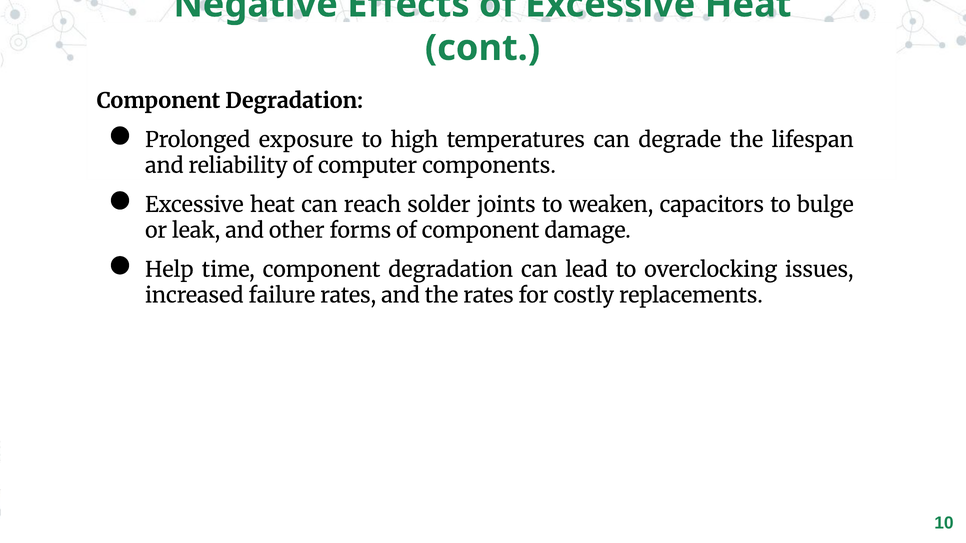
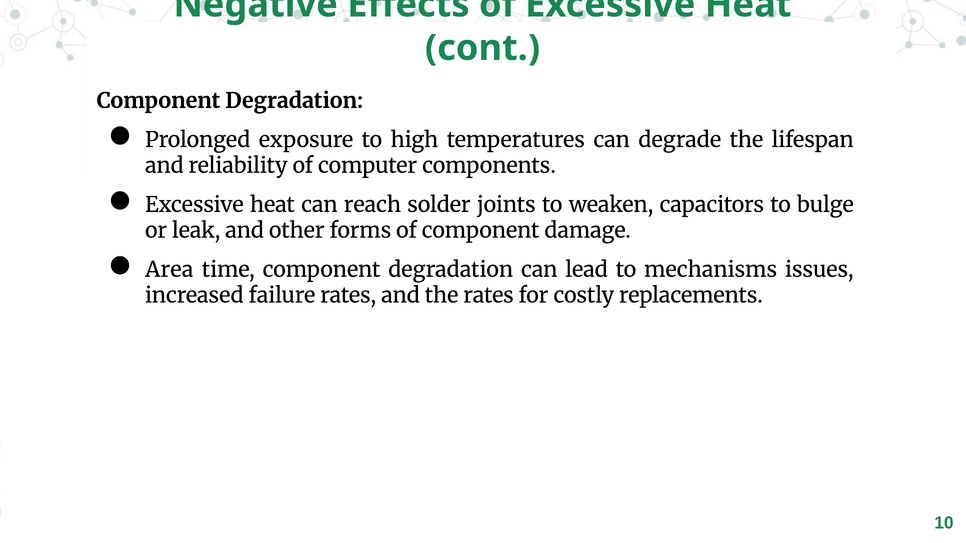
Help: Help -> Area (169, 270)
overclocking: overclocking -> mechanisms (711, 270)
